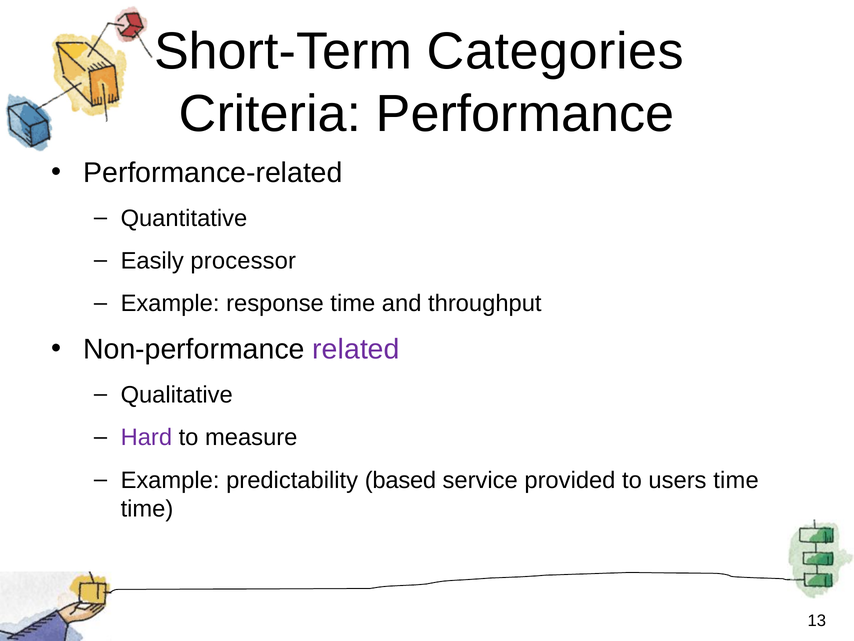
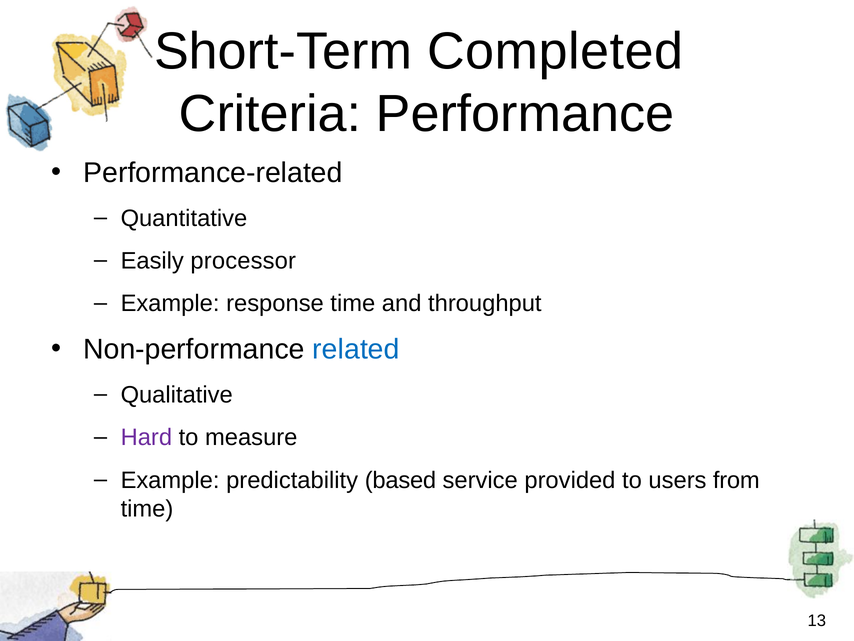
Categories: Categories -> Completed (555, 51)
related colour: purple -> blue (356, 349)
users time: time -> from (736, 480)
